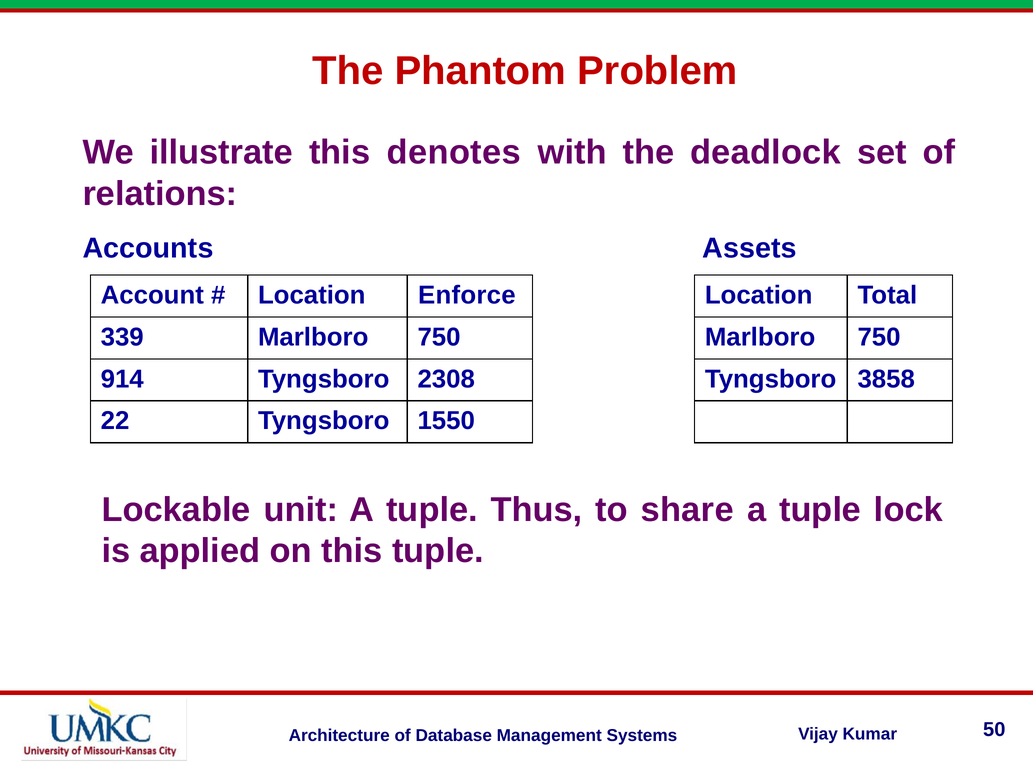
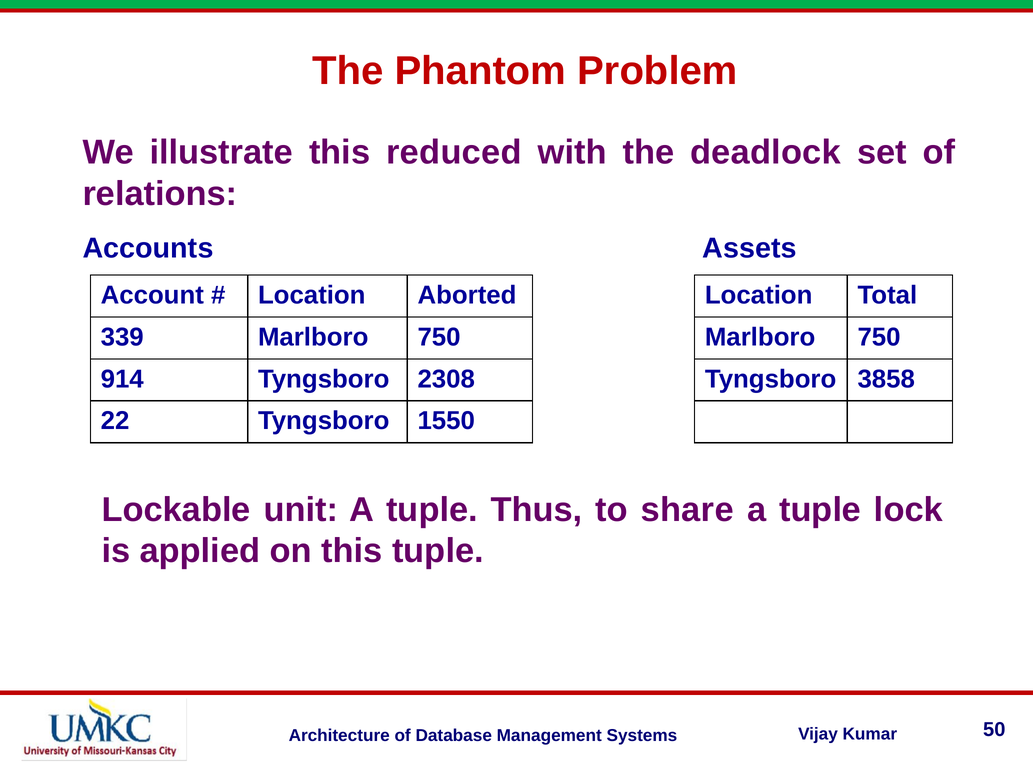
denotes: denotes -> reduced (454, 152)
Enforce: Enforce -> Aborted (467, 295)
